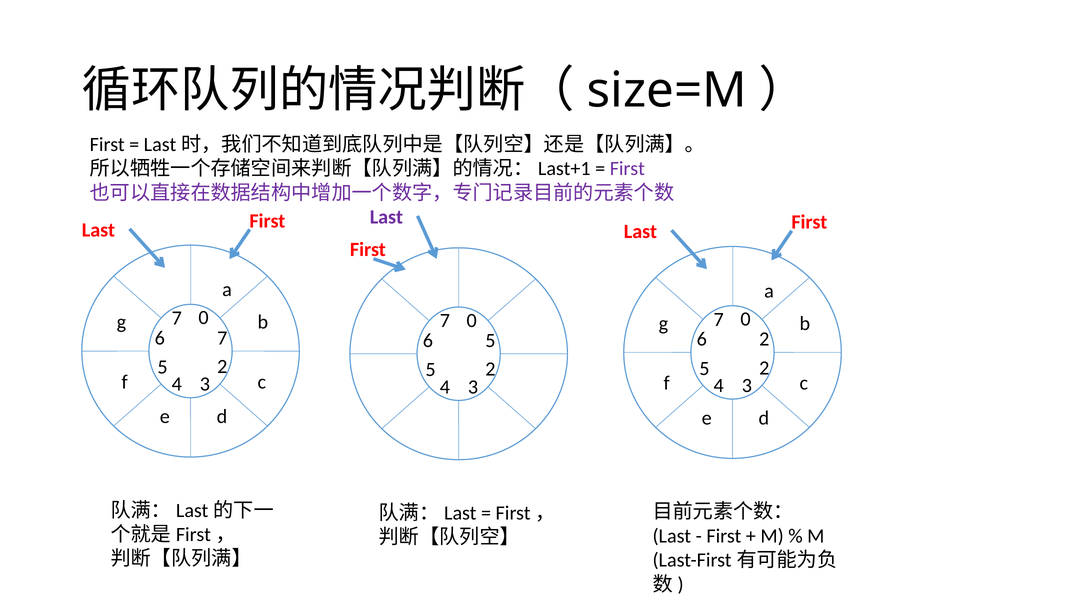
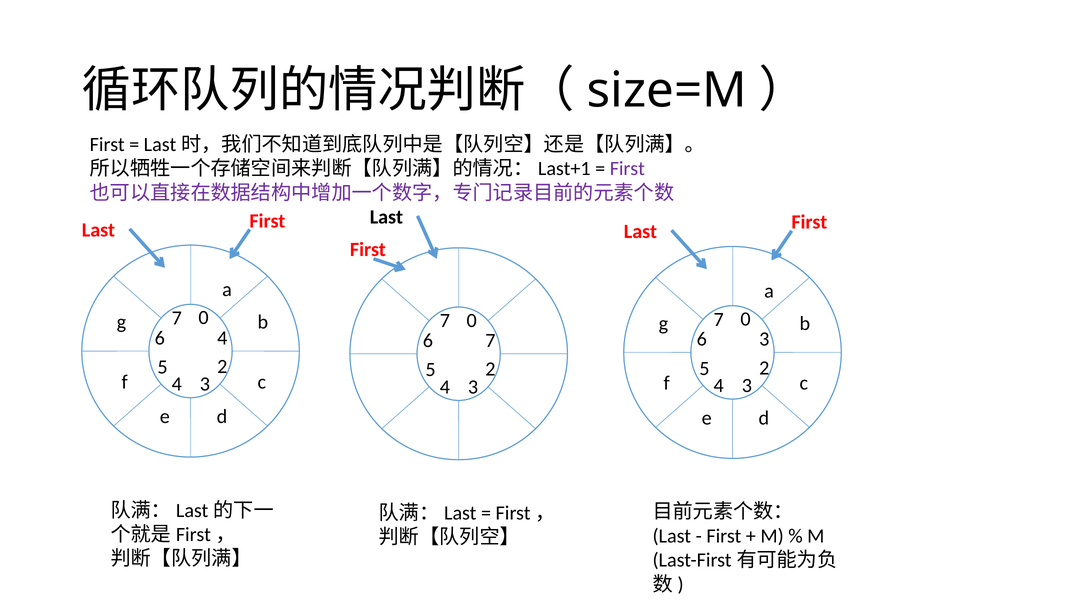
Last colour: purple -> black (386, 217)
6 7: 7 -> 4 (222, 338)
6 2: 2 -> 3 (764, 339)
6 5: 5 -> 7 (490, 340)
